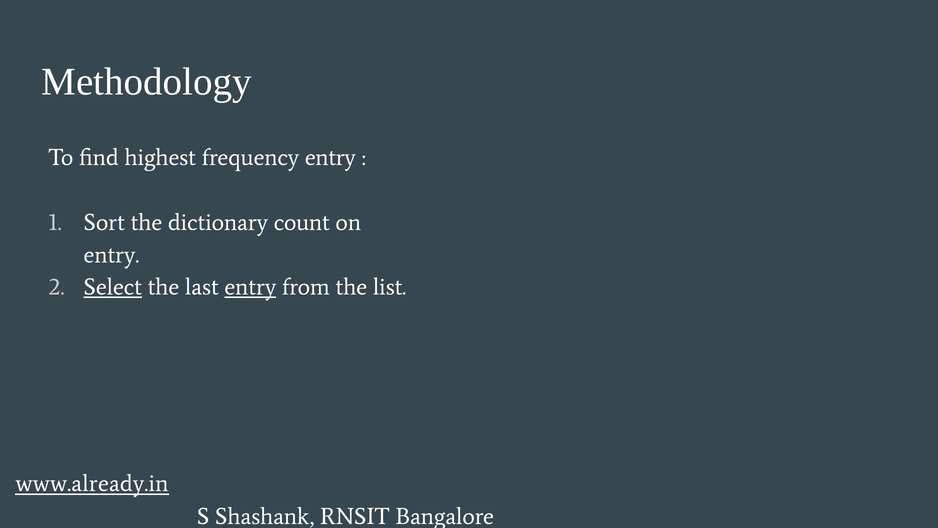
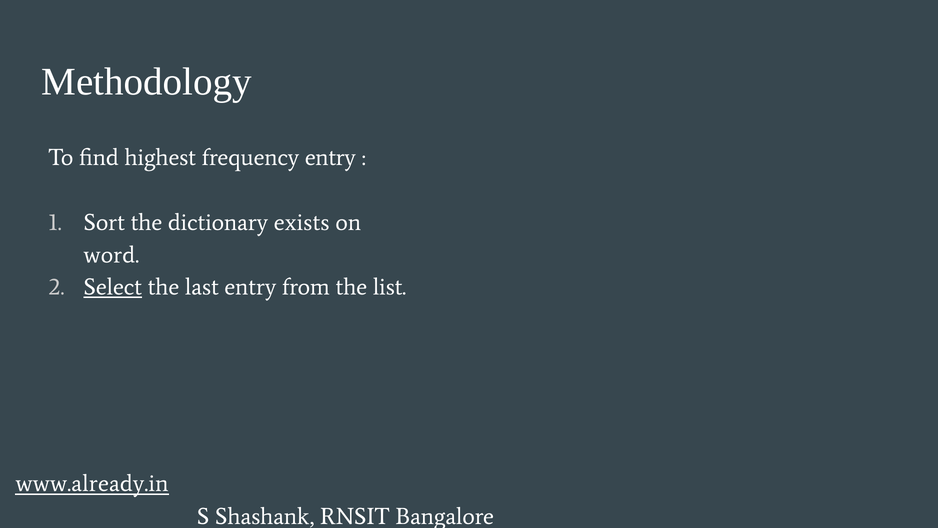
count: count -> exists (302, 222)
entry: entry -> word (111, 255)
entry underline: present -> none (250, 287)
